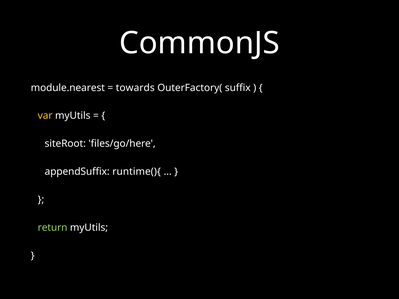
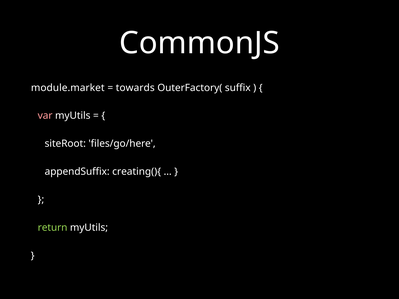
module.nearest: module.nearest -> module.market (68, 88)
var colour: yellow -> pink (45, 116)
runtime(){: runtime(){ -> creating(){ (137, 172)
